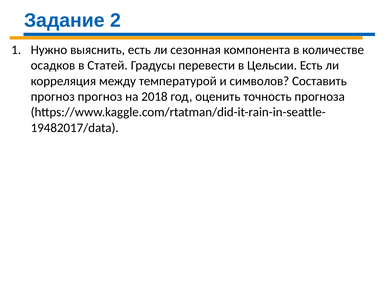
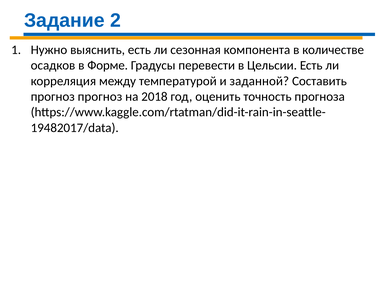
Статей: Статей -> Форме (108, 65)
символов: символов -> заданной (259, 81)
